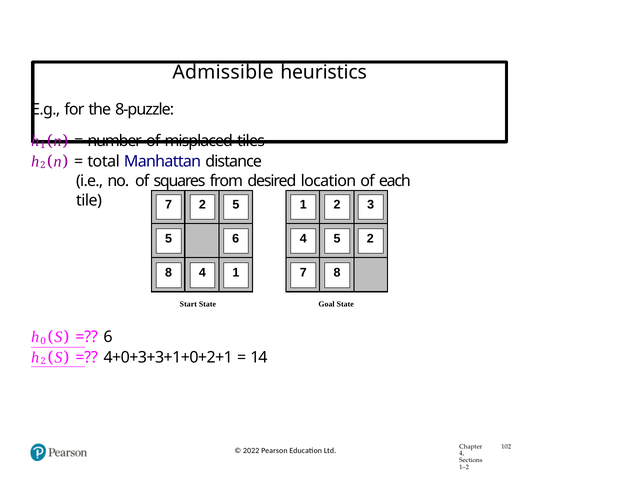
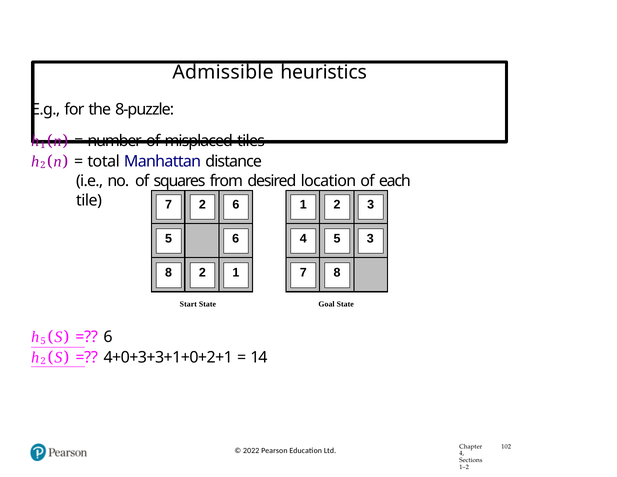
2 5: 5 -> 6 (236, 204)
5 2: 2 -> 3 (370, 238)
8 4: 4 -> 2 (202, 273)
0: 0 -> 5 (43, 341)
